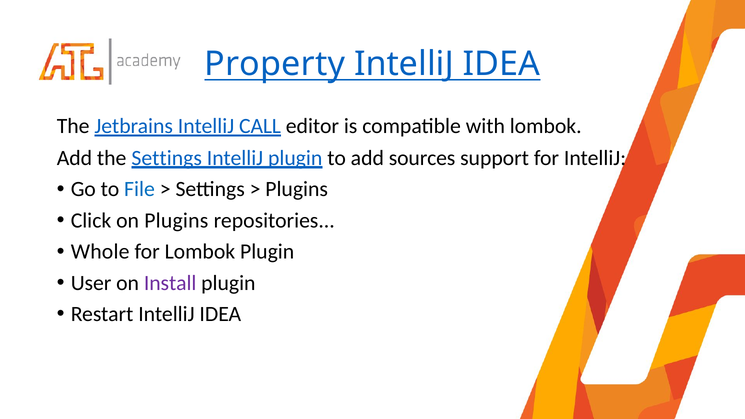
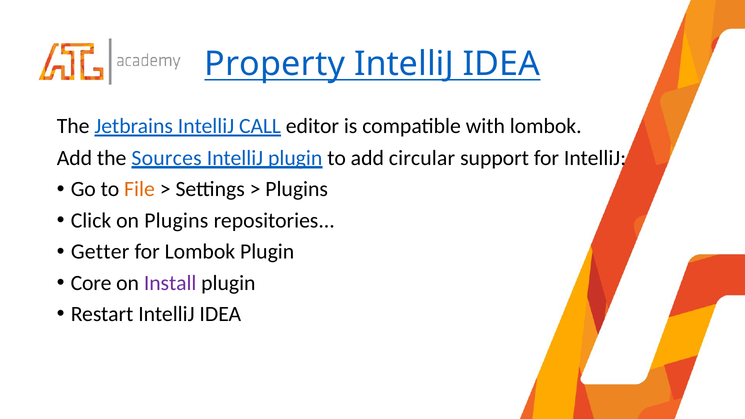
the Settings: Settings -> Sources (167, 158)
sources: sources -> circular (422, 158)
File colour: blue -> orange (139, 189)
Whole: Whole -> Getter (100, 252)
User: User -> Core (91, 283)
